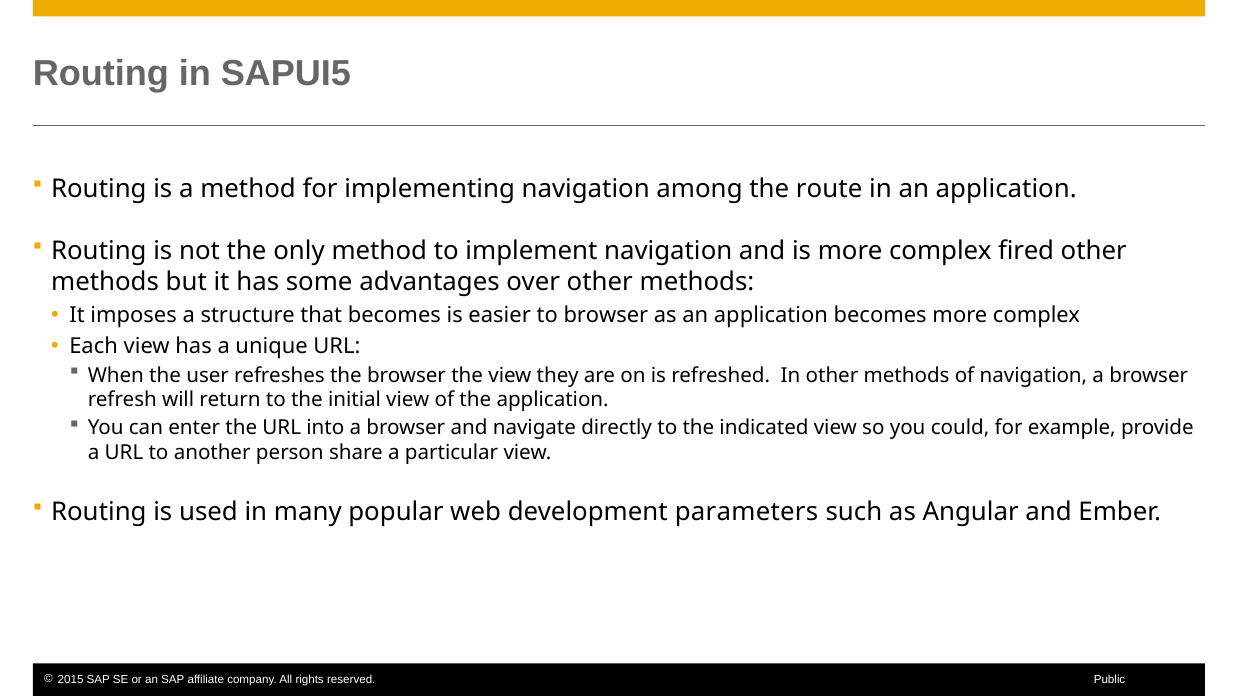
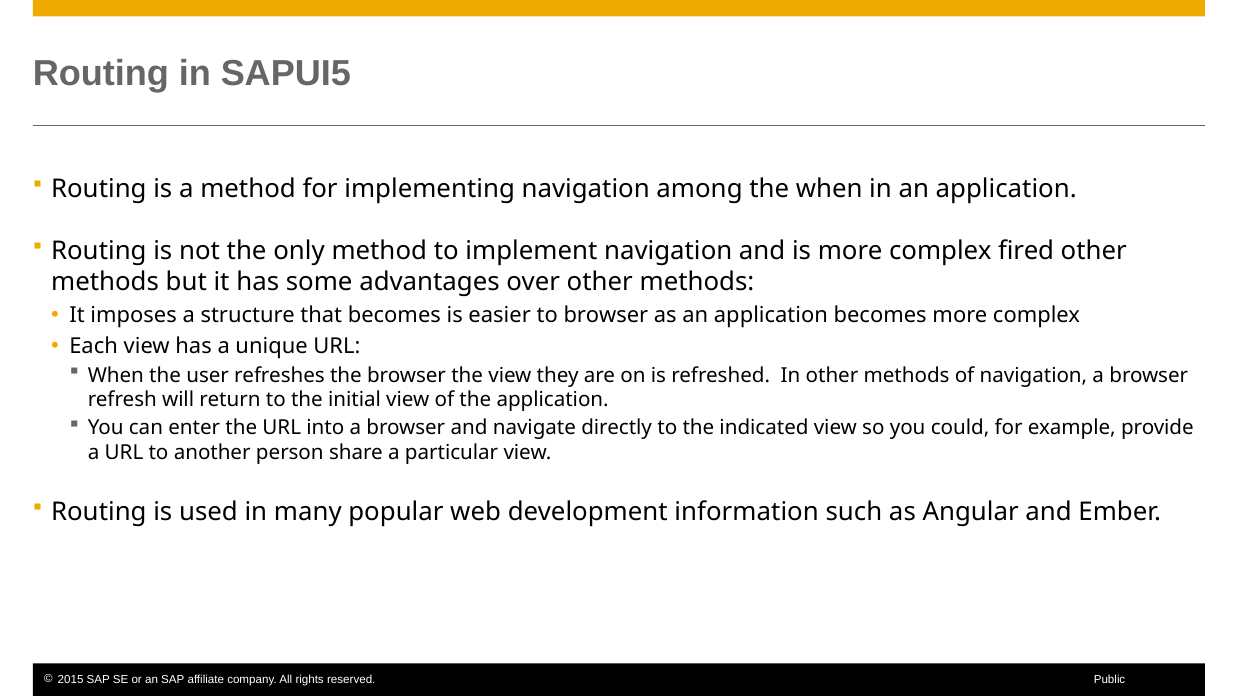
the route: route -> when (829, 189)
parameters: parameters -> information (747, 512)
